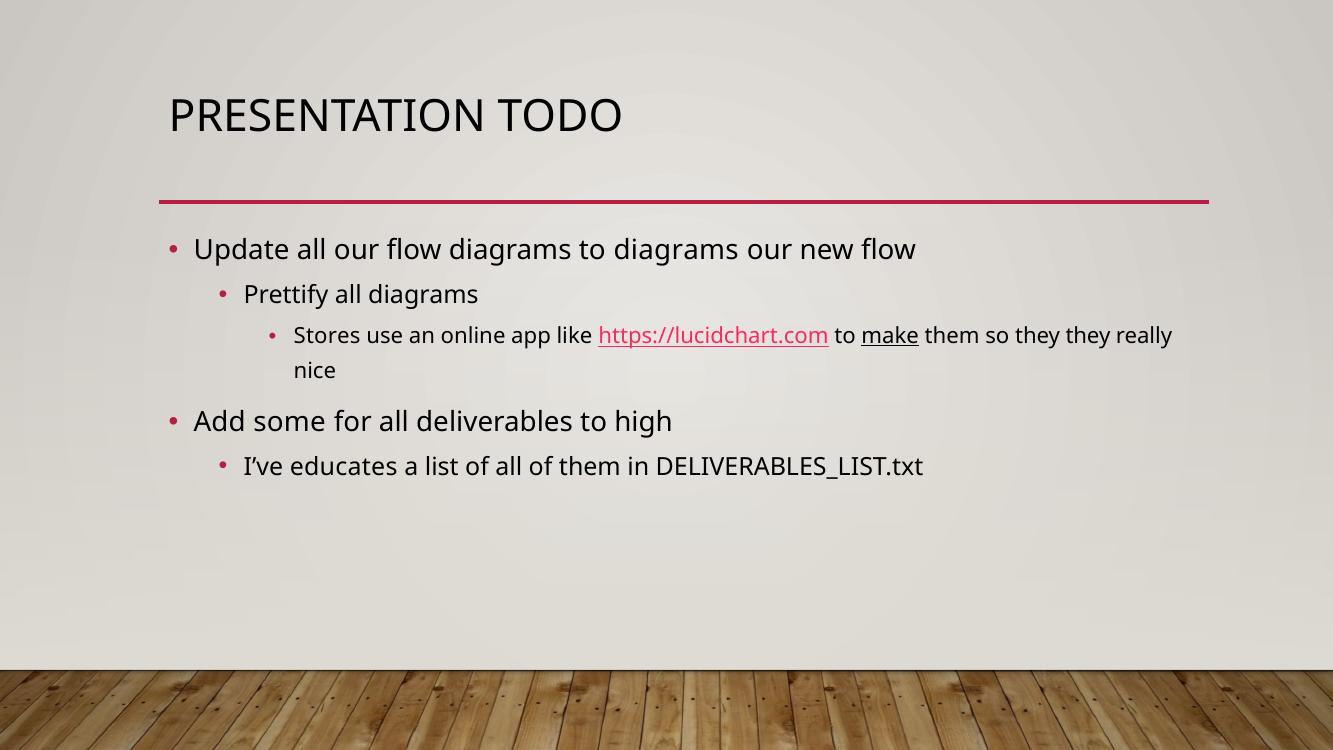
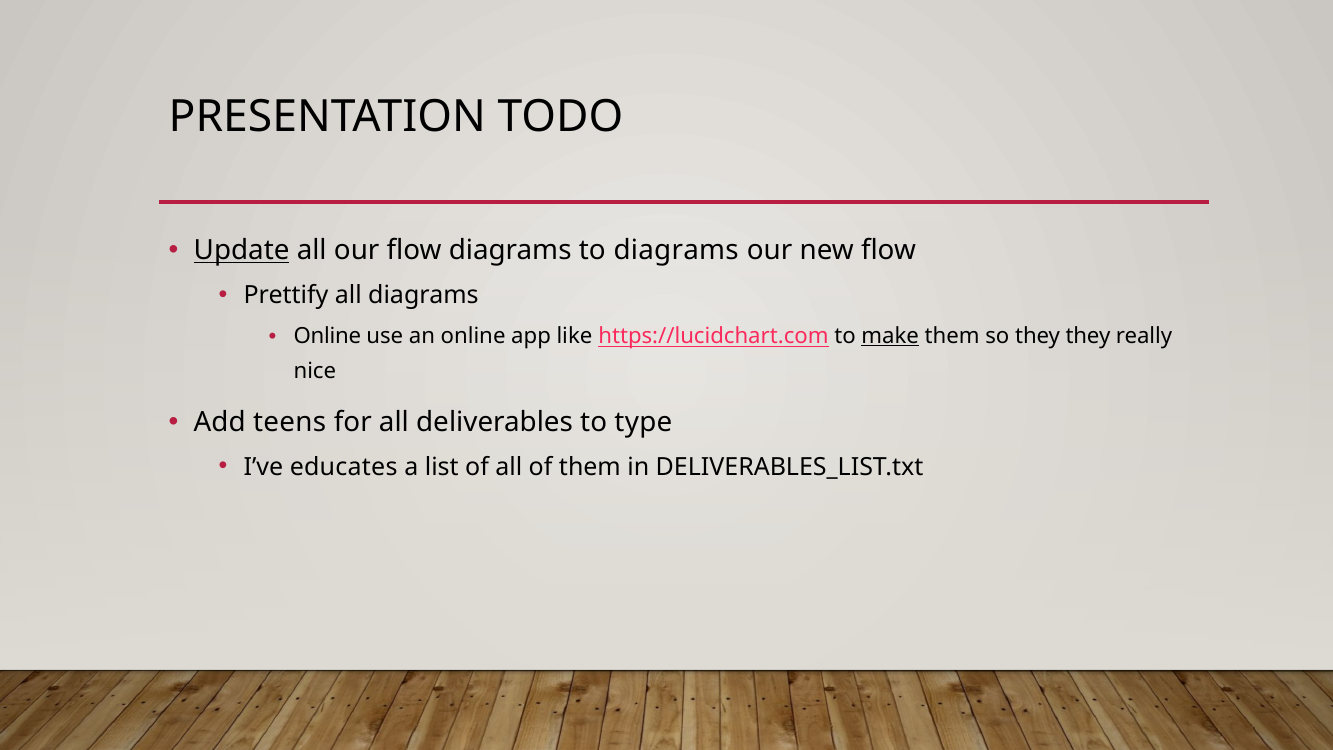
Update underline: none -> present (242, 251)
Stores: Stores -> Online (327, 336)
some: some -> teens (290, 422)
high: high -> type (643, 422)
